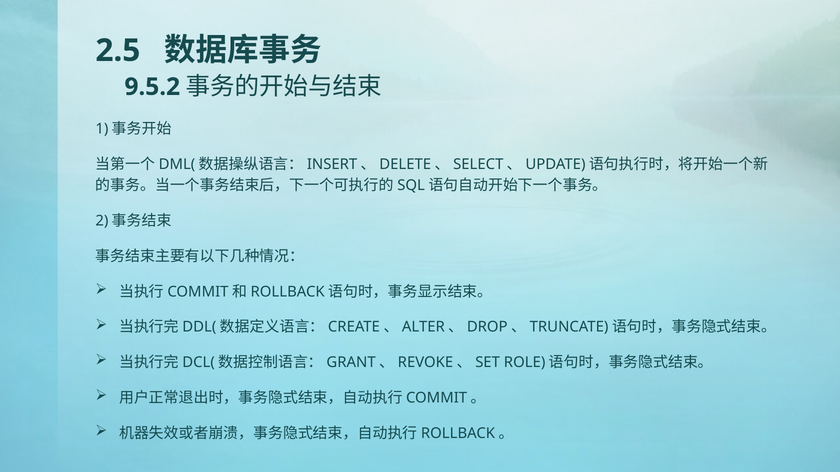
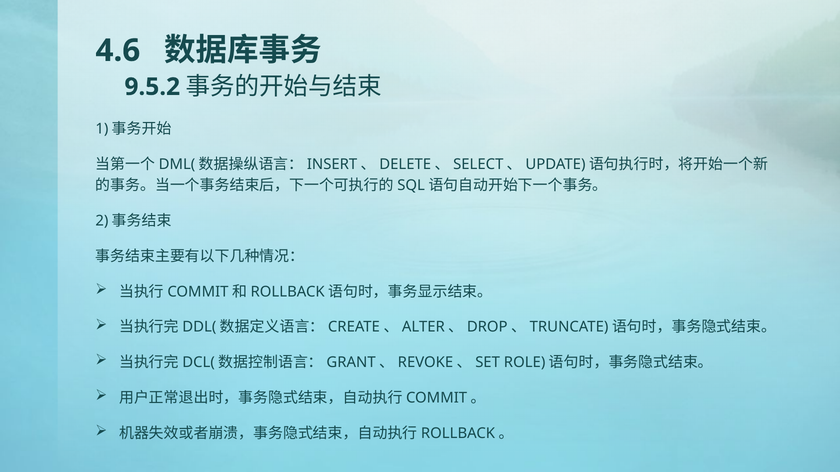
2.5: 2.5 -> 4.6 (118, 51)
